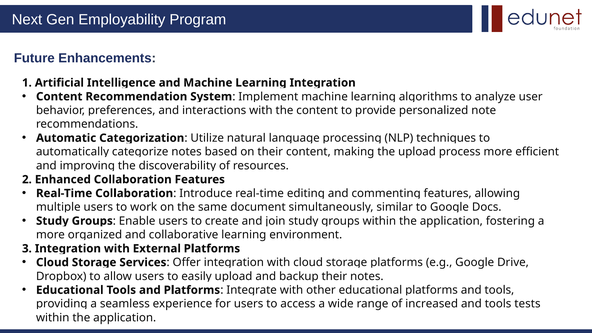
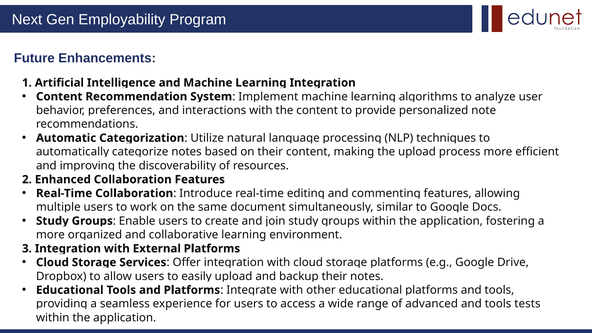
increased: increased -> advanced (432, 304)
